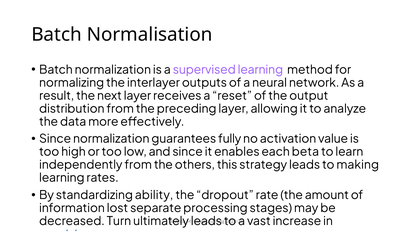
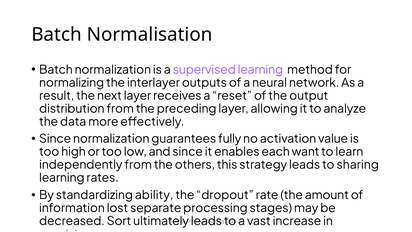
beta: beta -> want (306, 152)
making: making -> sharing (358, 165)
Turn: Turn -> Sort (119, 221)
